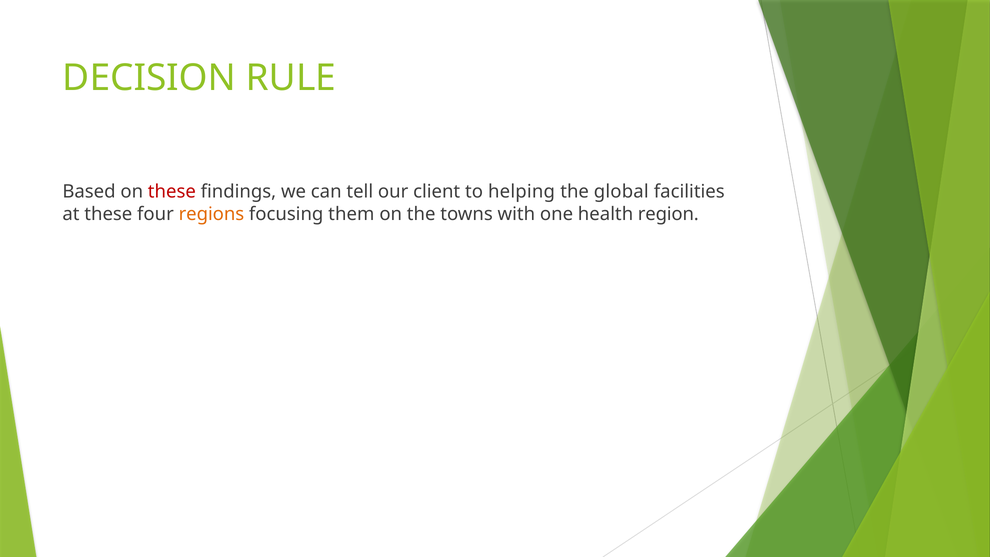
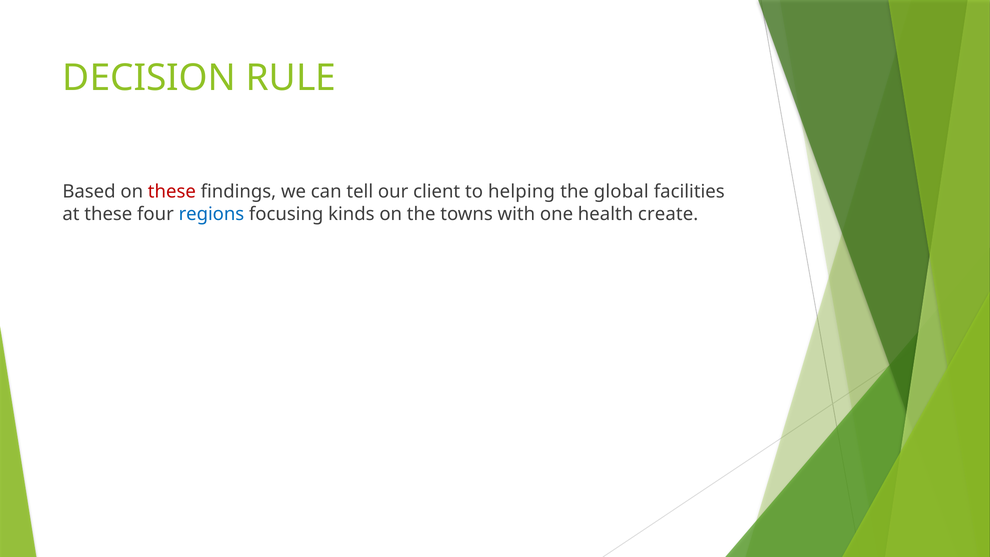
regions colour: orange -> blue (211, 214)
them: them -> kinds (351, 214)
region: region -> create (668, 214)
